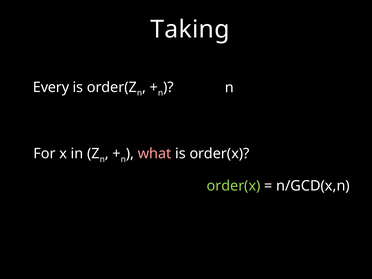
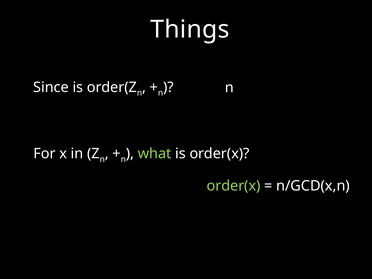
Taking: Taking -> Things (190, 29)
Every: Every -> Since (51, 87)
what colour: pink -> light green (155, 154)
